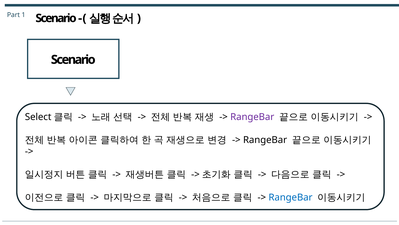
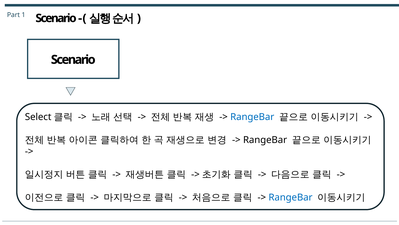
RangeBar colour: purple -> blue (252, 117)
